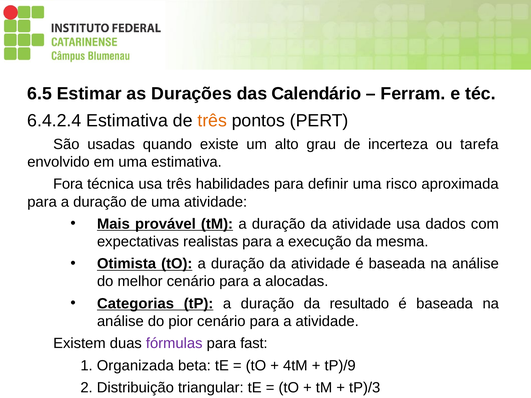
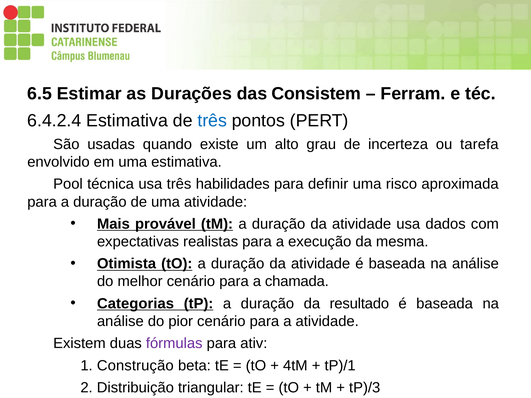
Calendário: Calendário -> Consistem (316, 94)
três colour: orange -> blue (212, 121)
Fora: Fora -> Pool (68, 184)
alocadas: alocadas -> chamada (297, 282)
fast: fast -> ativ (254, 344)
Organizada: Organizada -> Construção (135, 366)
tP)/9: tP)/9 -> tP)/1 (340, 366)
